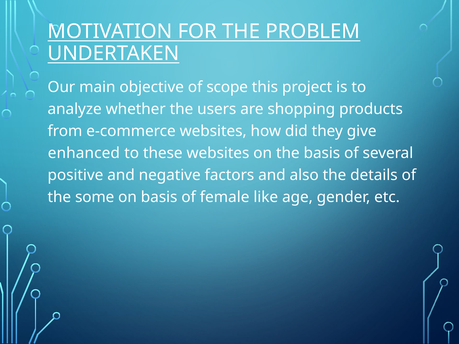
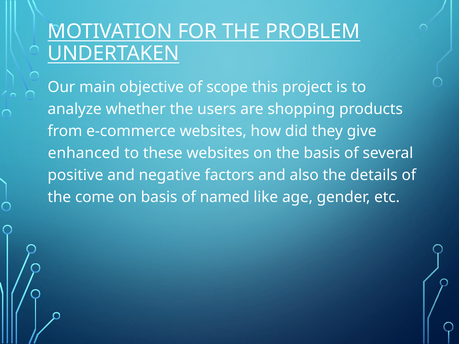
some: some -> come (95, 197)
female: female -> named (225, 197)
